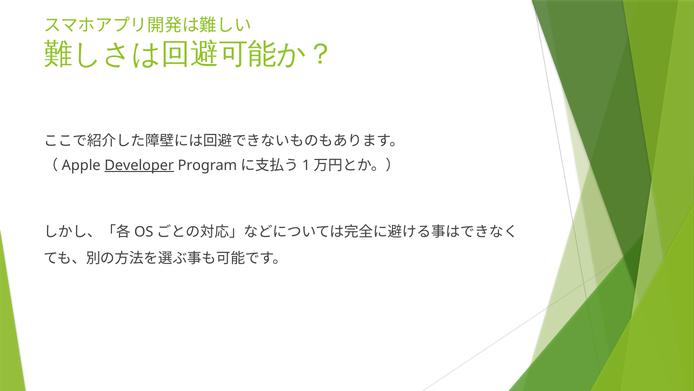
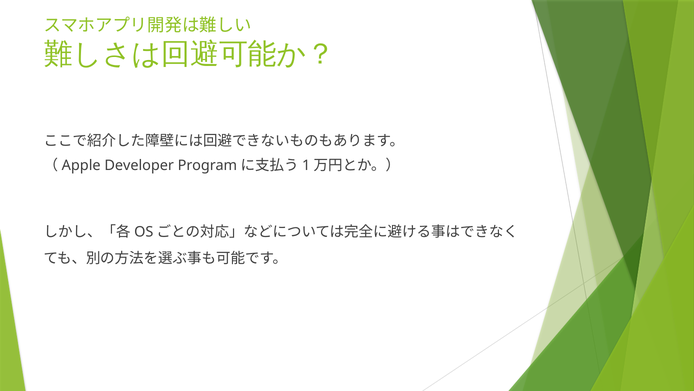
Developer underline: present -> none (139, 165)
